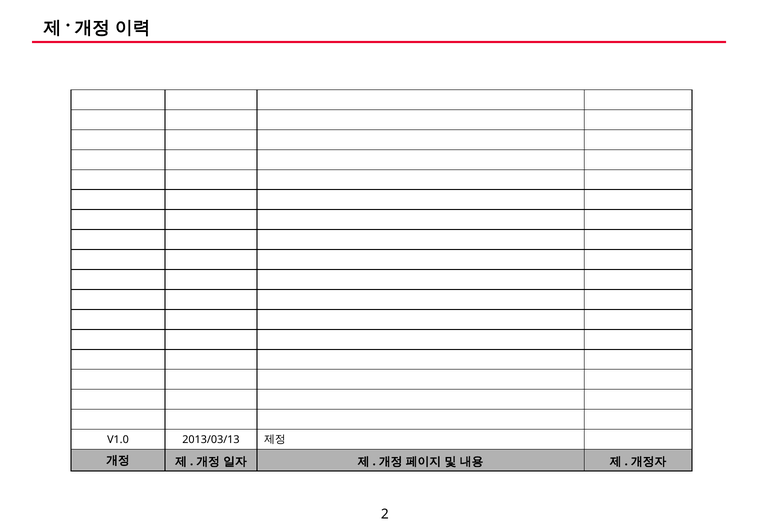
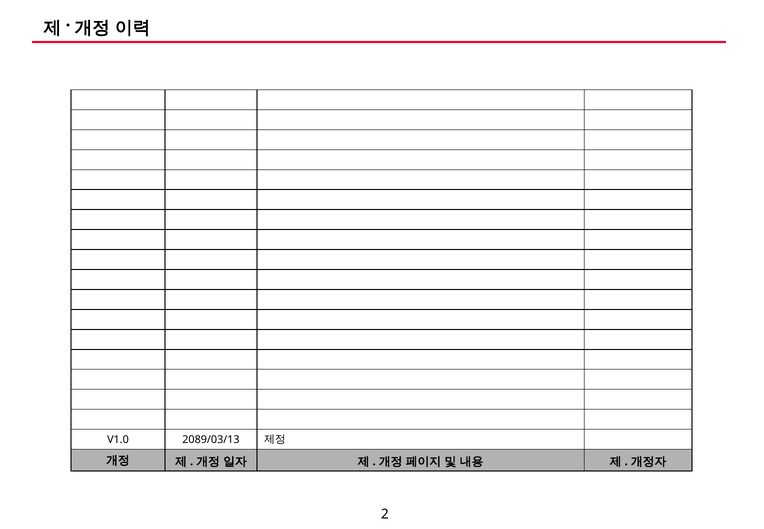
2013/03/13: 2013/03/13 -> 2089/03/13 (211, 440)
